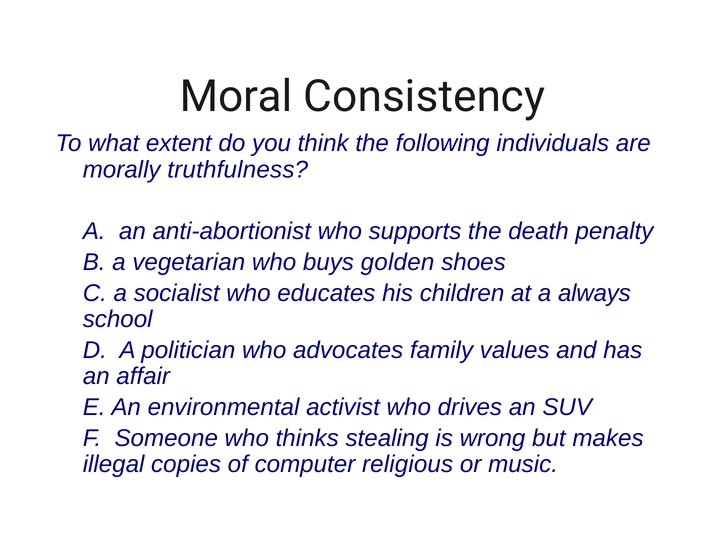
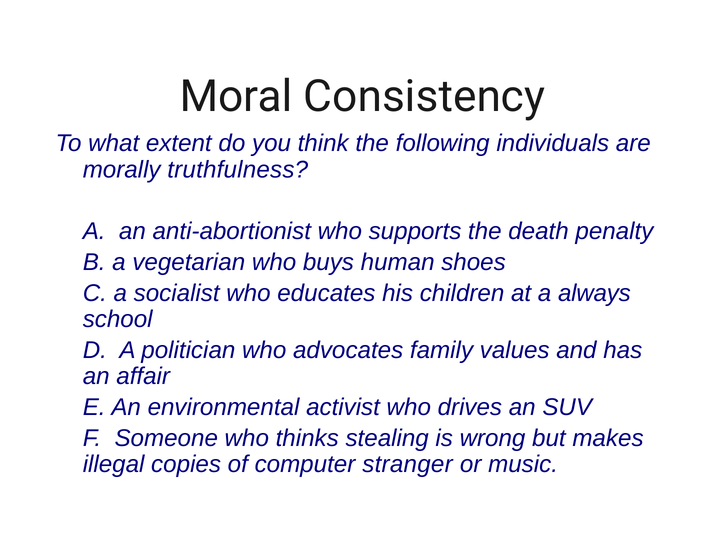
golden: golden -> human (398, 262)
religious: religious -> stranger (408, 464)
